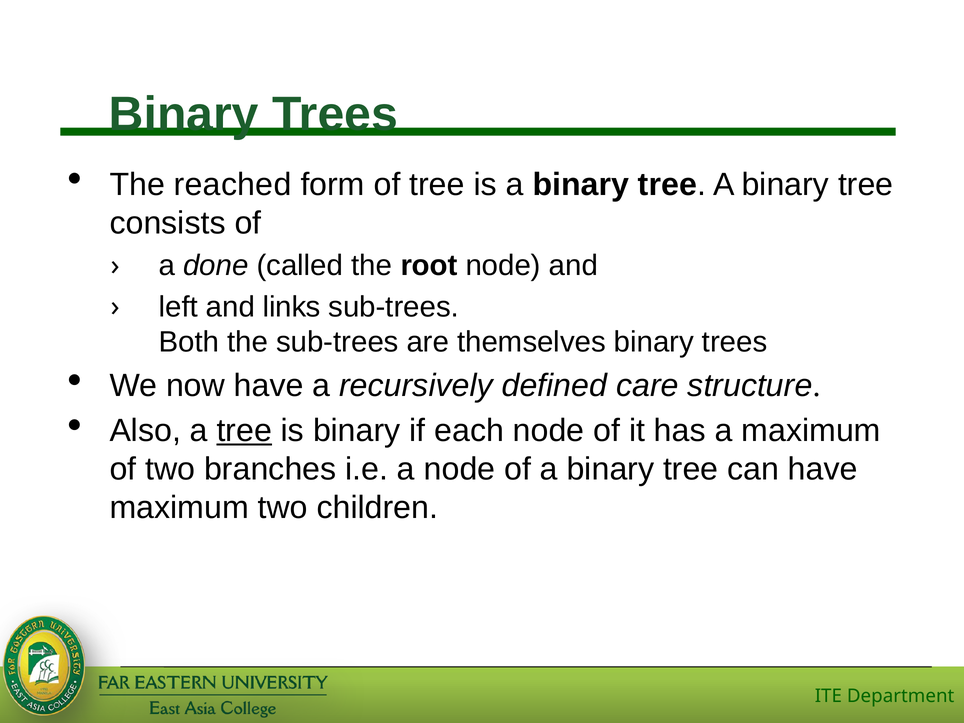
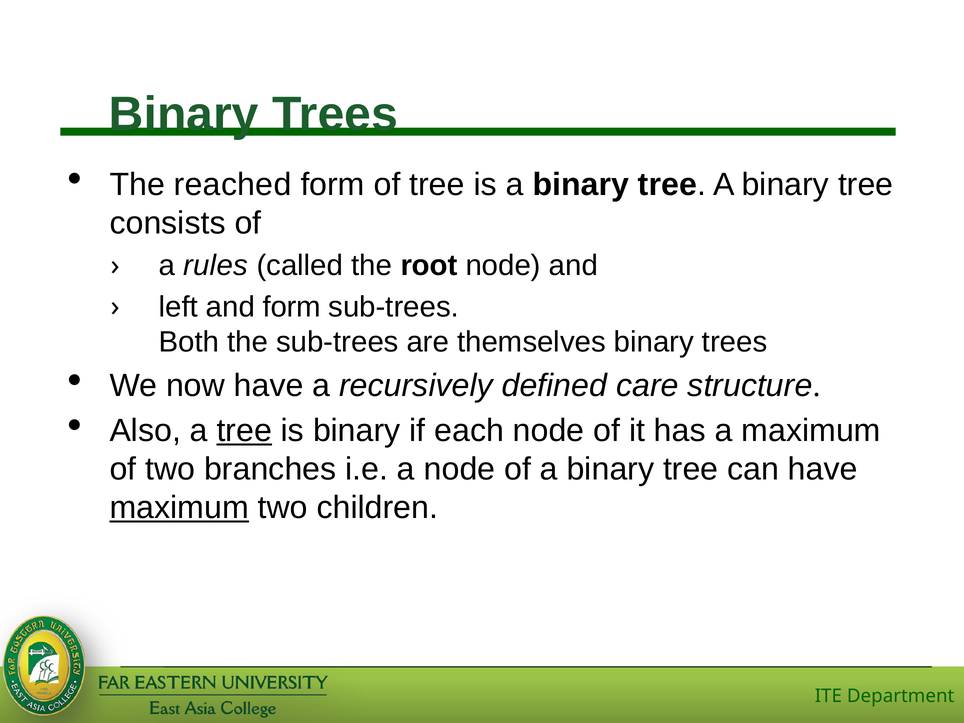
done: done -> rules (216, 266)
and links: links -> form (292, 307)
maximum underline: none -> present (179, 508)
